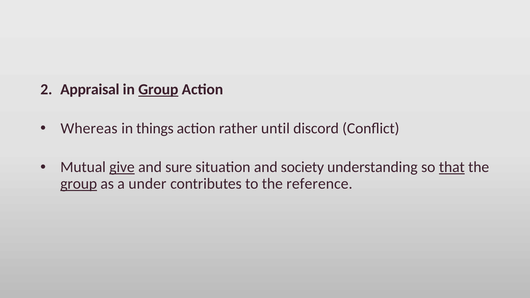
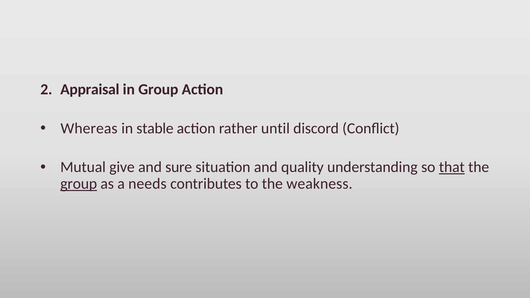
Group underline: present -> none (158, 90)
things: things -> stable (155, 128)
give underline: present -> none (122, 167)
society: society -> quality (302, 167)
under: under -> needs (147, 184)
reference: reference -> weakness (319, 184)
